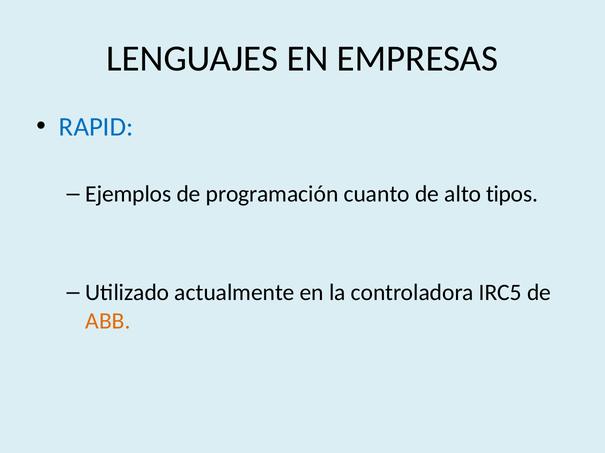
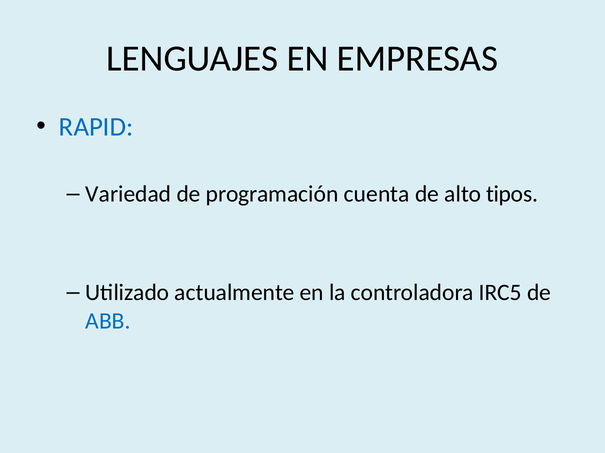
Ejemplos: Ejemplos -> Variedad (128, 195)
cuanto: cuanto -> cuenta (377, 195)
ABB colour: orange -> blue (108, 321)
